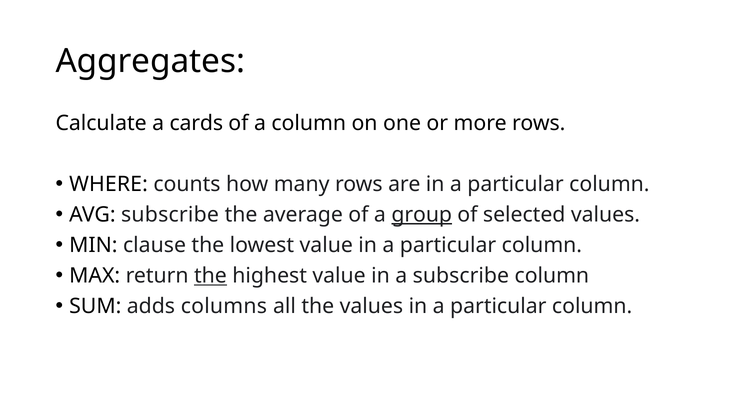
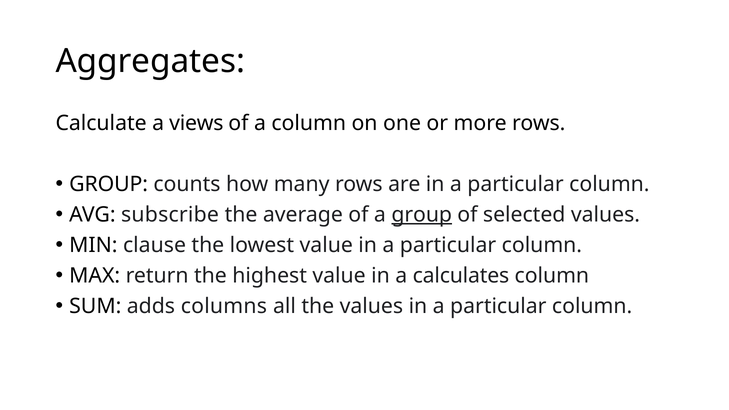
cards: cards -> views (196, 123)
WHERE: WHERE -> GROUP (109, 184)
the underline: present -> none (210, 276)
a subscribe: subscribe -> calculates (461, 276)
